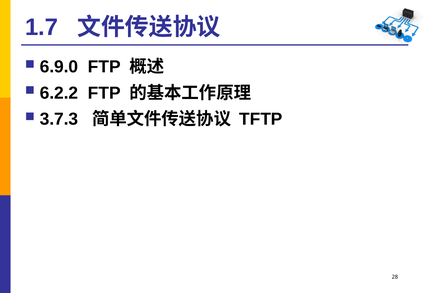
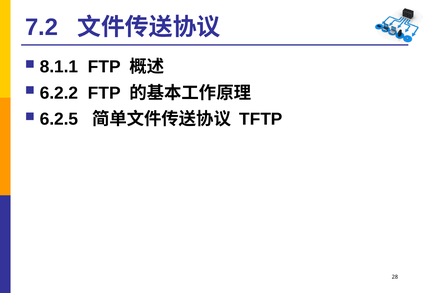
1.7: 1.7 -> 7.2 (42, 27)
6.9.0: 6.9.0 -> 8.1.1 (59, 67)
3.7.3: 3.7.3 -> 6.2.5 (59, 119)
